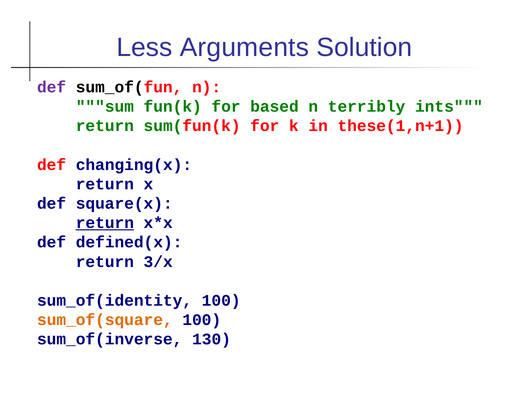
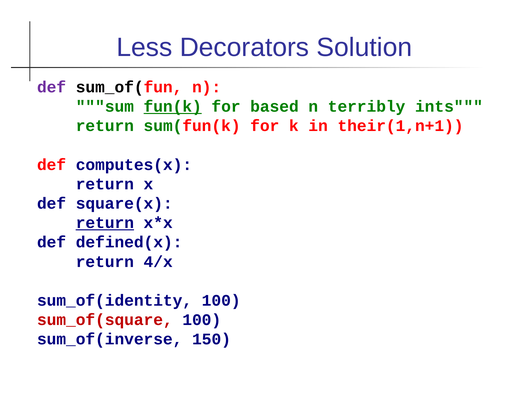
Arguments: Arguments -> Decorators (244, 47)
fun(k underline: none -> present (173, 107)
these(1,n+1: these(1,n+1 -> their(1,n+1 (401, 126)
changing(x: changing(x -> computes(x (134, 165)
3/x: 3/x -> 4/x (158, 262)
sum_of(square colour: orange -> red (105, 320)
130: 130 -> 150 (212, 340)
